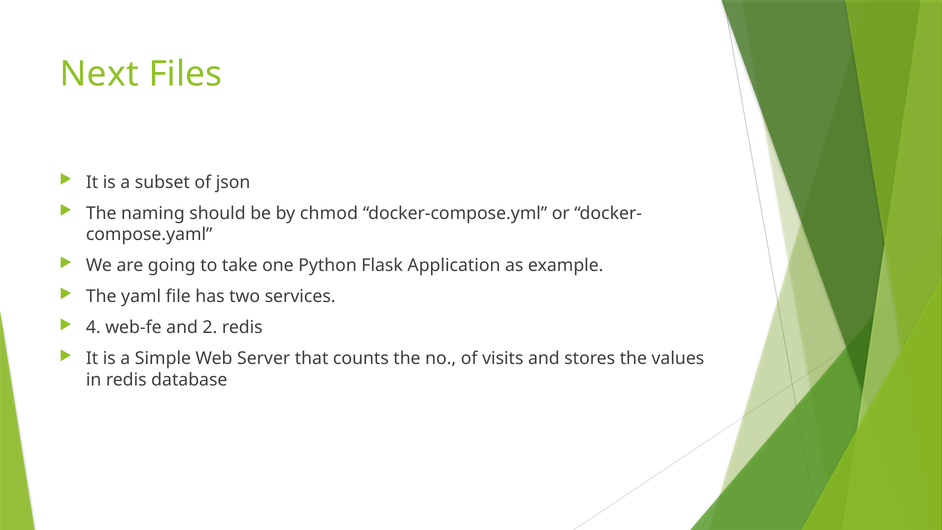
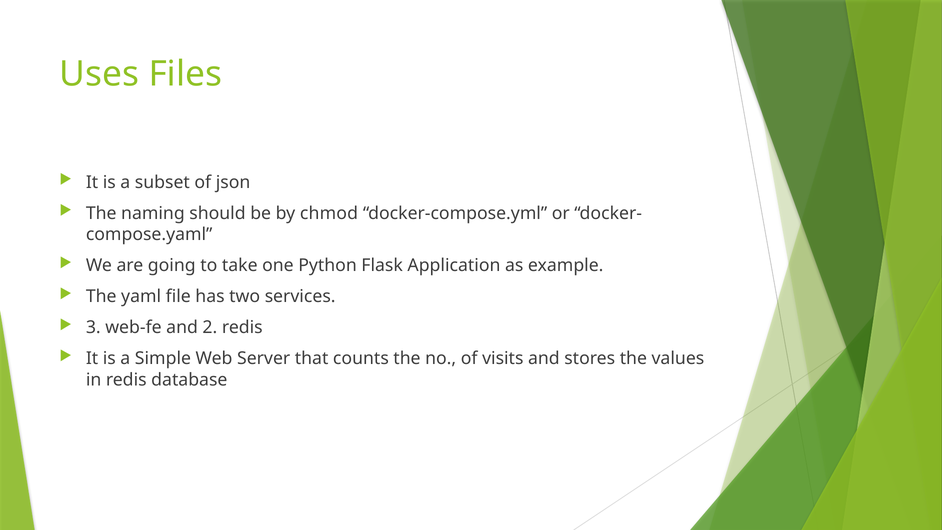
Next: Next -> Uses (99, 74)
4: 4 -> 3 (93, 328)
